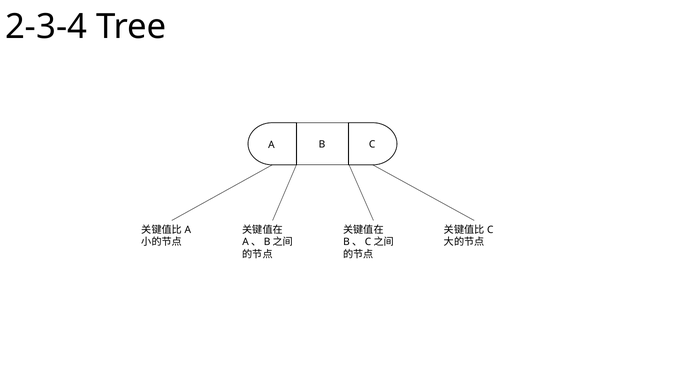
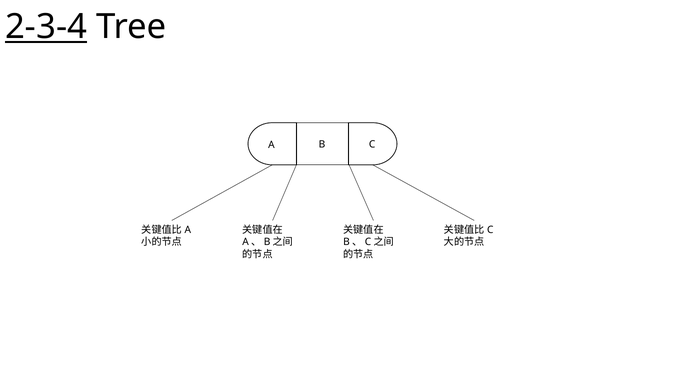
2-3-4 underline: none -> present (46, 27)
